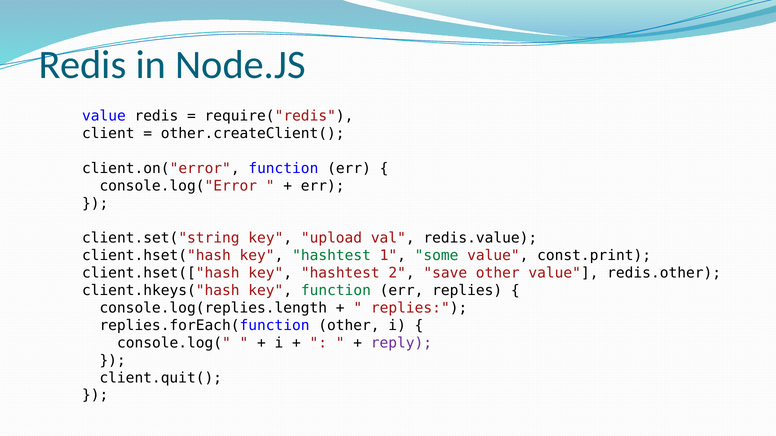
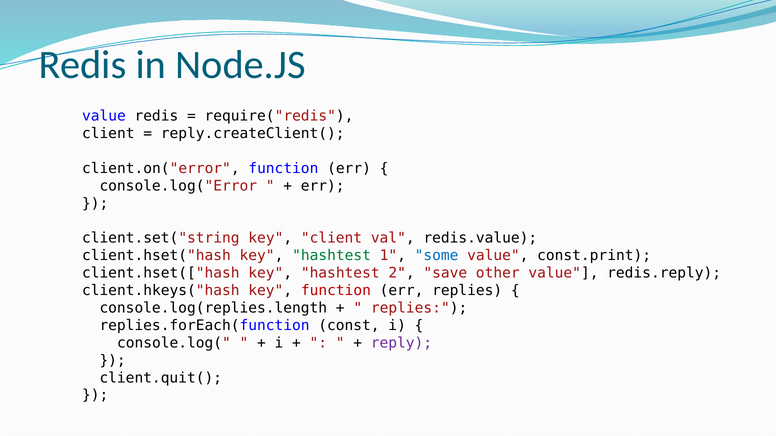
other.createClient(: other.createClient( -> reply.createClient( (253, 134)
key upload: upload -> client (332, 238)
some colour: green -> blue (437, 256)
redis.other: redis.other -> redis.reply (664, 273)
function colour: green -> red (336, 291)
replies.forEach(function other: other -> const (349, 326)
